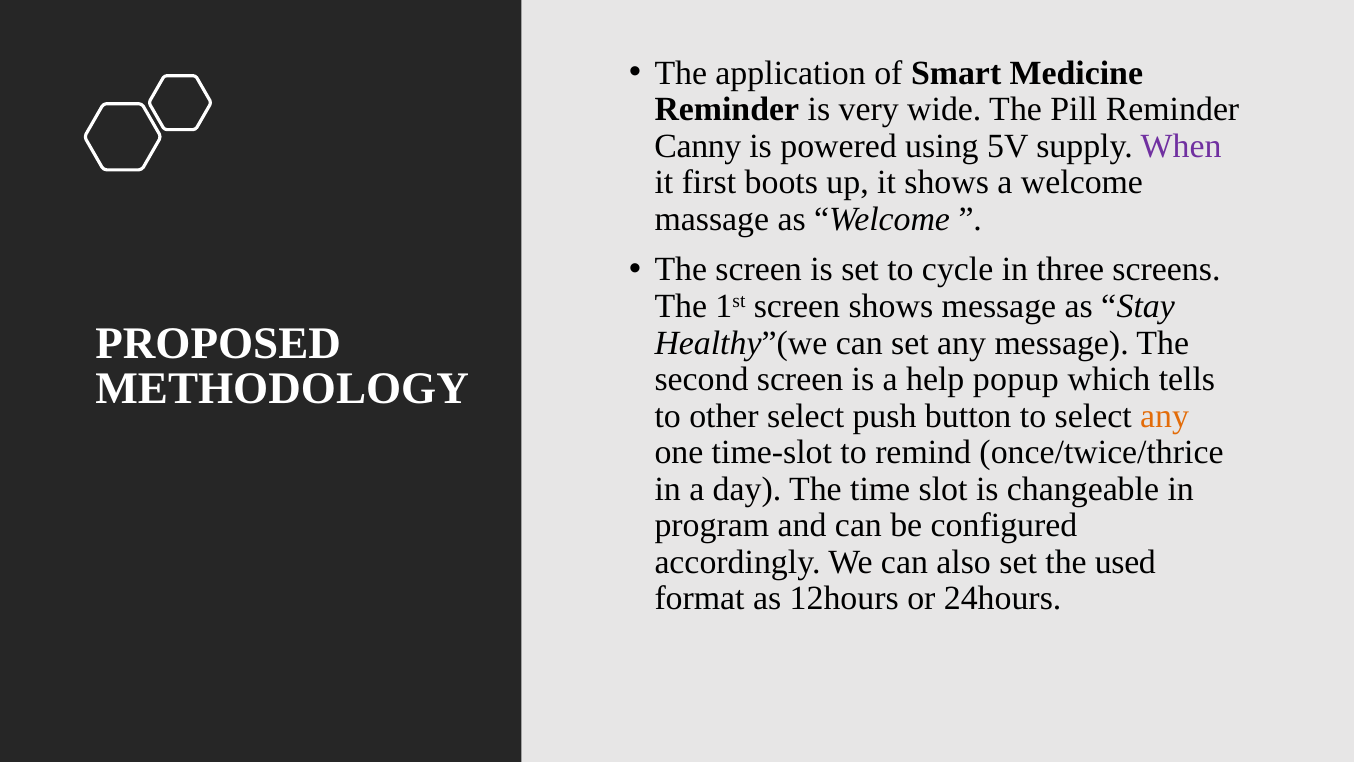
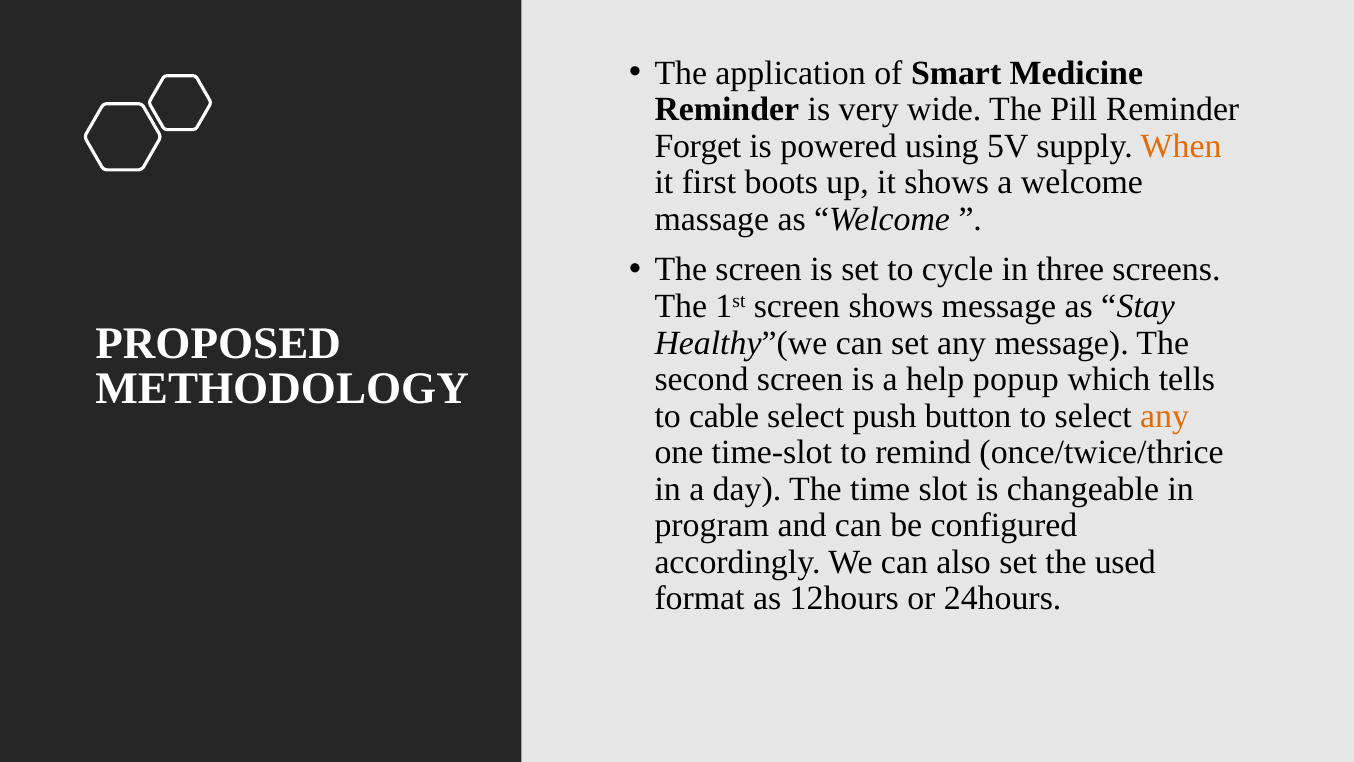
Canny: Canny -> Forget (698, 146)
When colour: purple -> orange (1181, 146)
other: other -> cable (724, 416)
